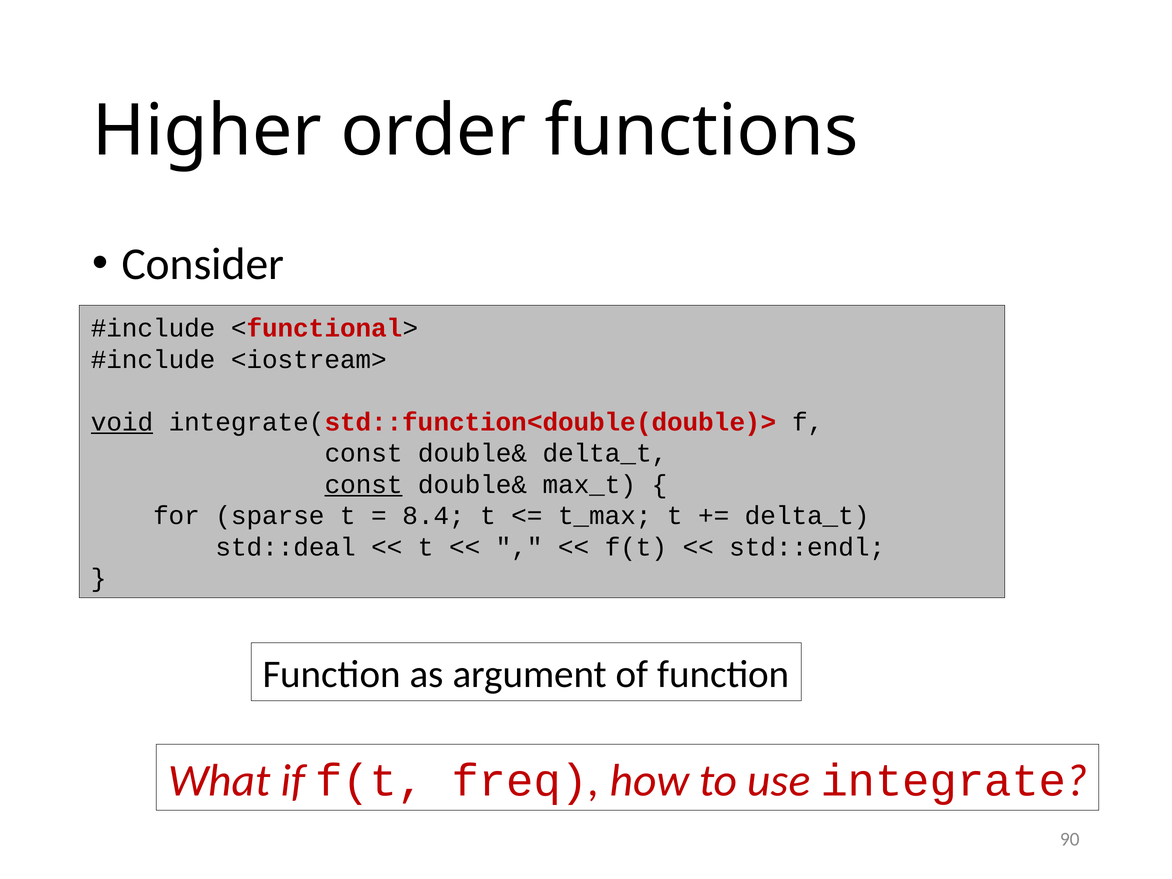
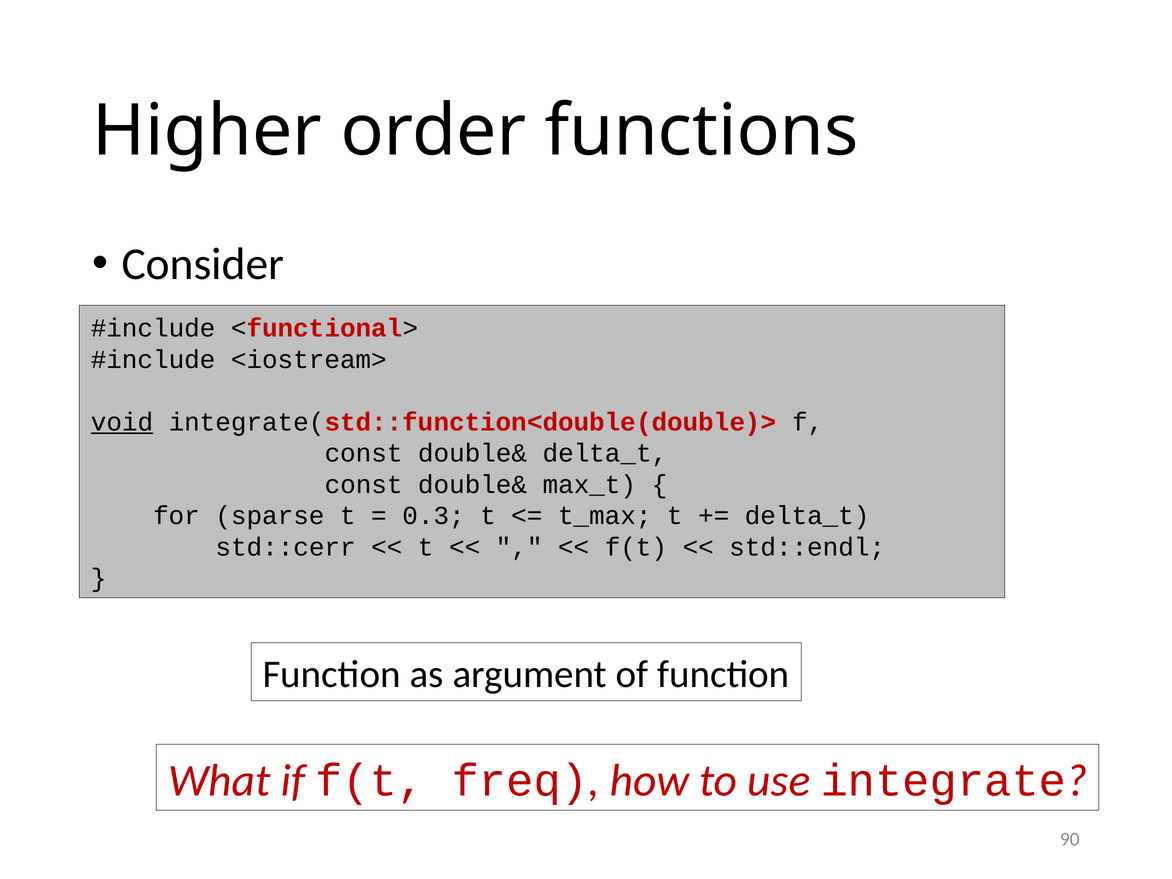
const underline: present -> none (364, 485)
8.4: 8.4 -> 0.3 (433, 516)
std::deal: std::deal -> std::cerr (286, 547)
